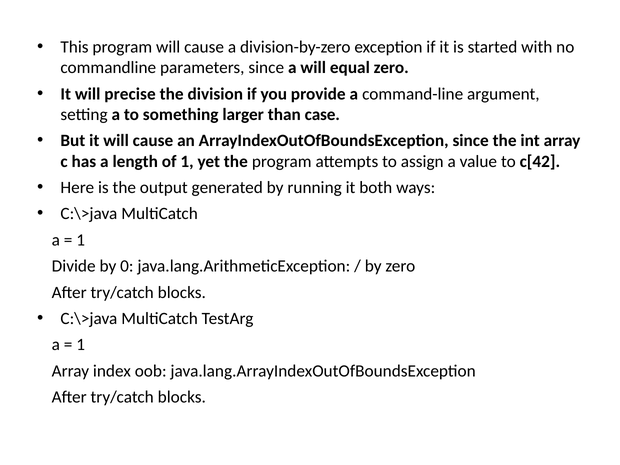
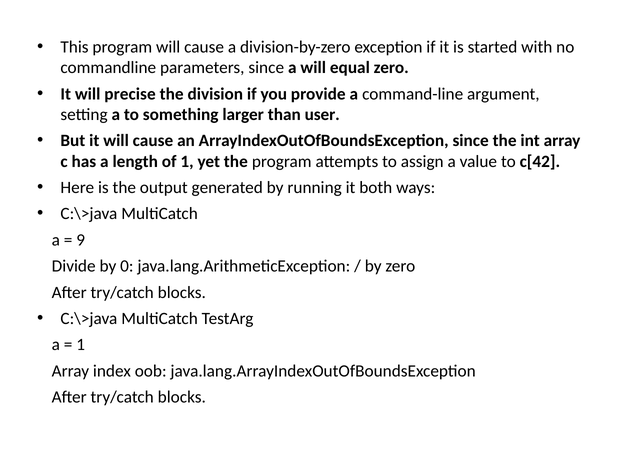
case: case -> user (322, 115)
1: 1 -> 9 (81, 240)
